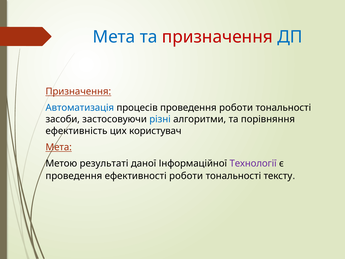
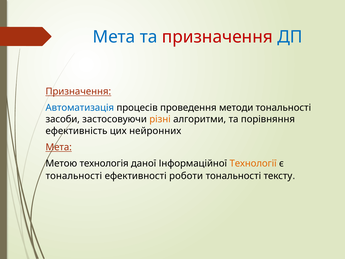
проведення роботи: роботи -> методи (236, 108)
різні colour: blue -> orange (160, 119)
користувач: користувач -> нейронних (155, 131)
результаті: результаті -> технологія (104, 163)
Технології colour: purple -> orange (253, 163)
проведення: проведення -> тональності (74, 176)
